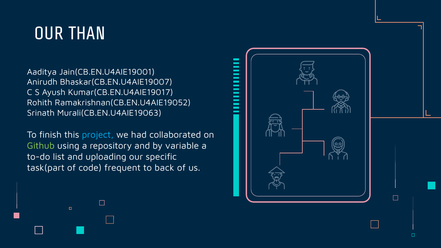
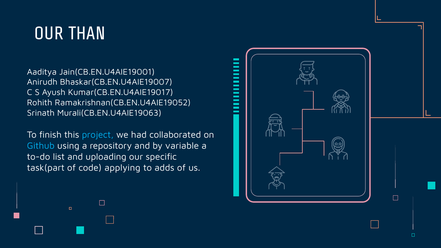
Github colour: light green -> light blue (41, 146)
frequent: frequent -> applying (122, 168)
back: back -> adds (164, 168)
